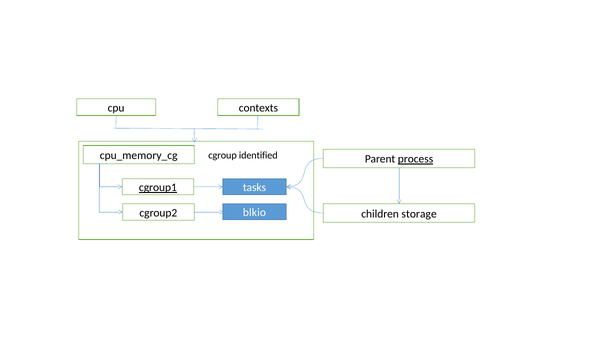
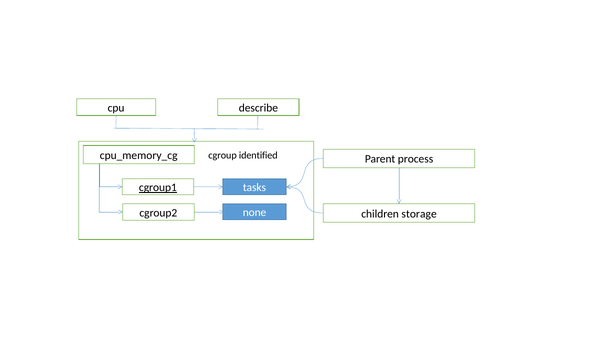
contexts: contexts -> describe (258, 108)
process underline: present -> none (416, 159)
blkio: blkio -> none (255, 213)
